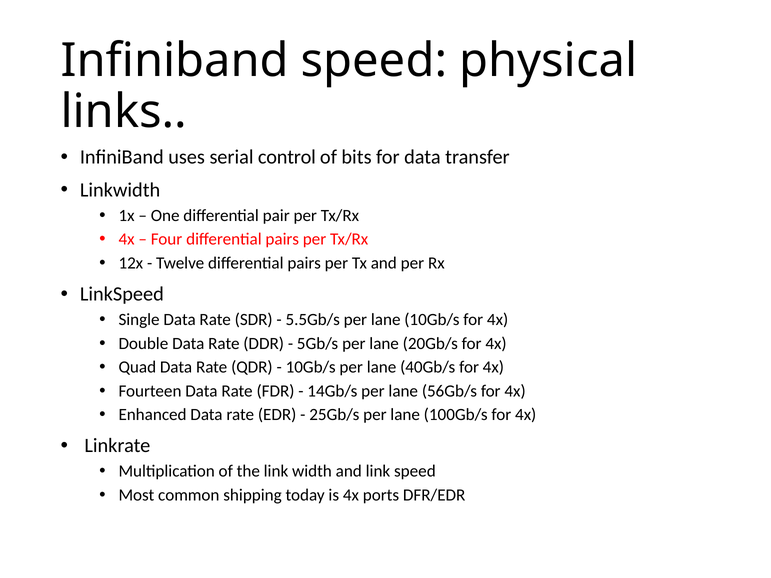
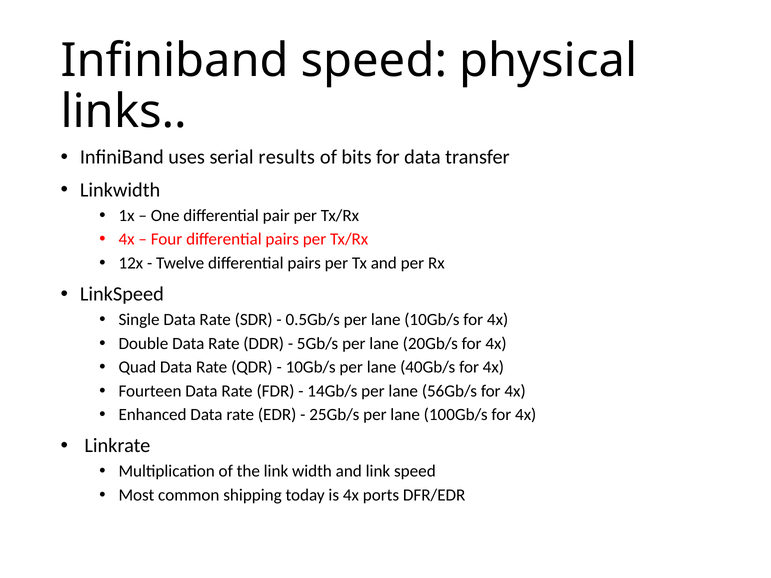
control: control -> results (287, 157)
5.5Gb/s: 5.5Gb/s -> 0.5Gb/s (313, 320)
